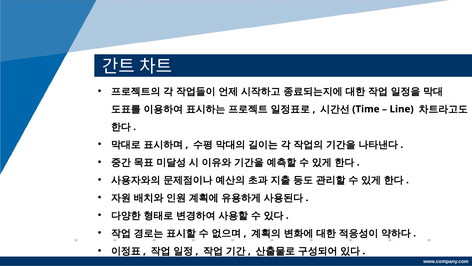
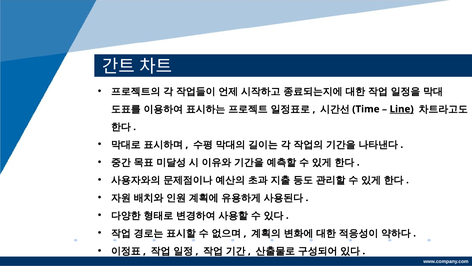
Line underline: none -> present (402, 109)
